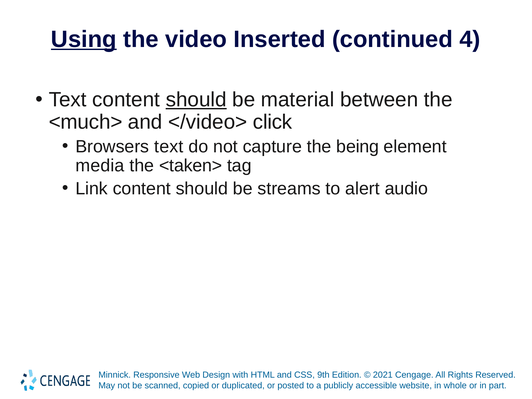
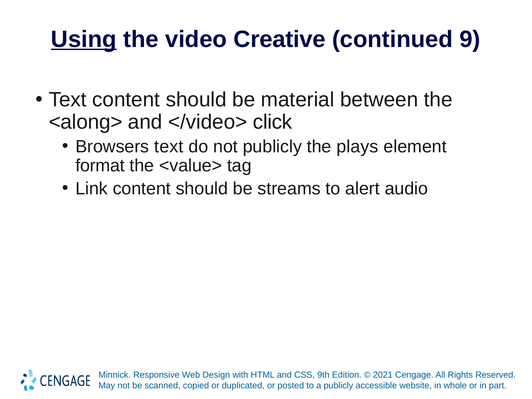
Inserted: Inserted -> Creative (280, 39)
4: 4 -> 9 (470, 39)
should underline: present -> none (196, 100)
<much>: <much> -> <along> (86, 122)
not capture: capture -> publicly (272, 147)
being: being -> plays (357, 147)
media: media -> format (100, 166)
<taken>: <taken> -> <value> (191, 166)
